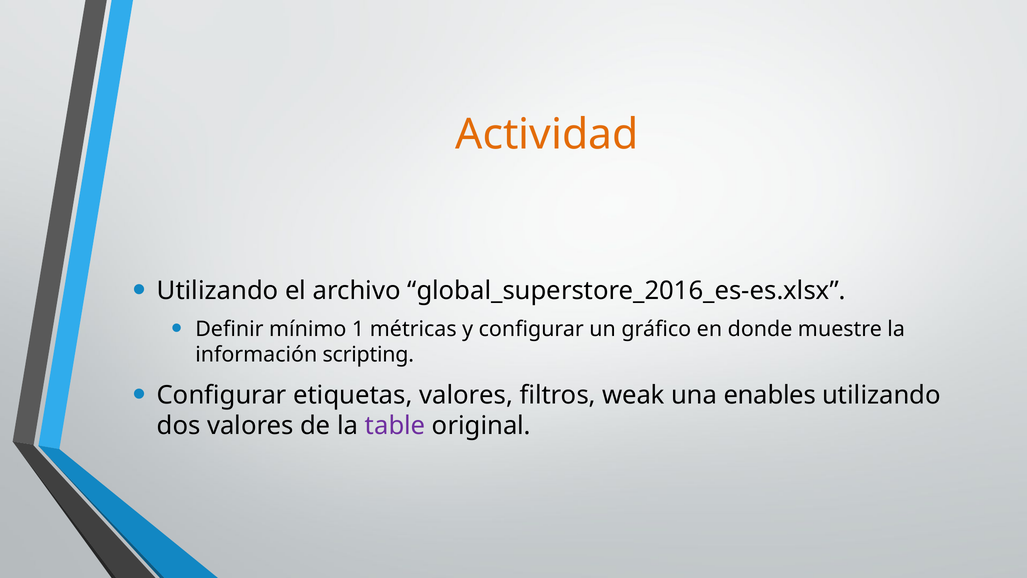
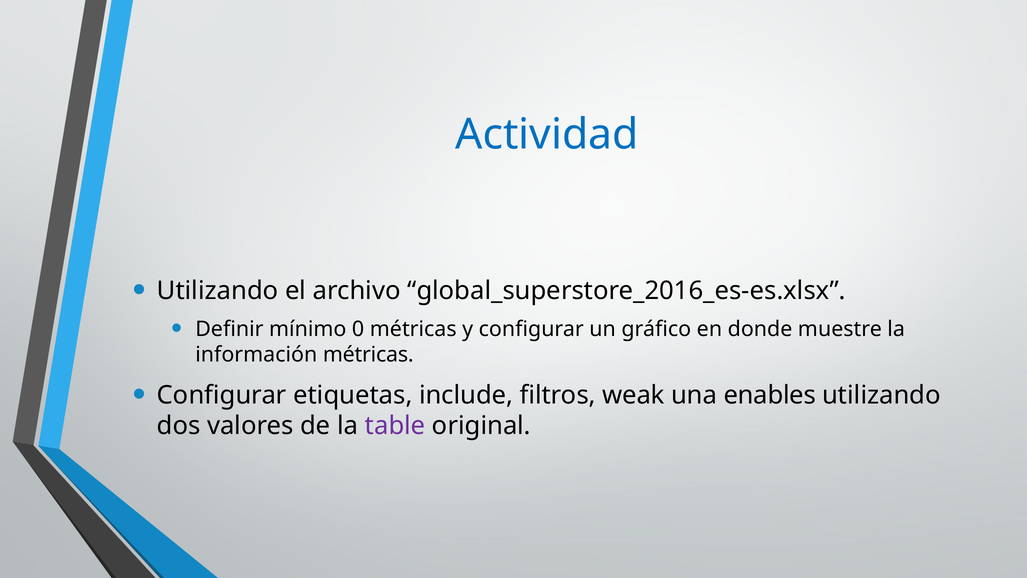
Actividad colour: orange -> blue (547, 135)
1: 1 -> 0 (358, 329)
información scripting: scripting -> métricas (368, 355)
etiquetas valores: valores -> include (466, 395)
